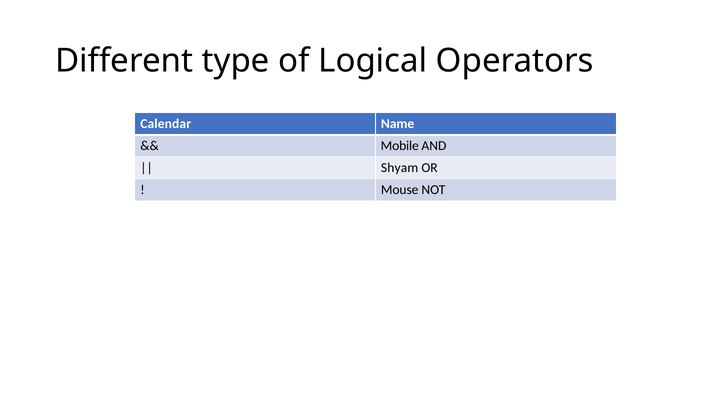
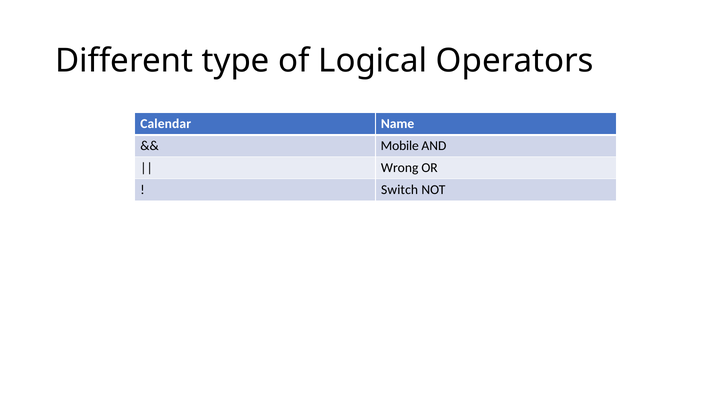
Shyam: Shyam -> Wrong (400, 168)
Mouse: Mouse -> Switch (400, 190)
